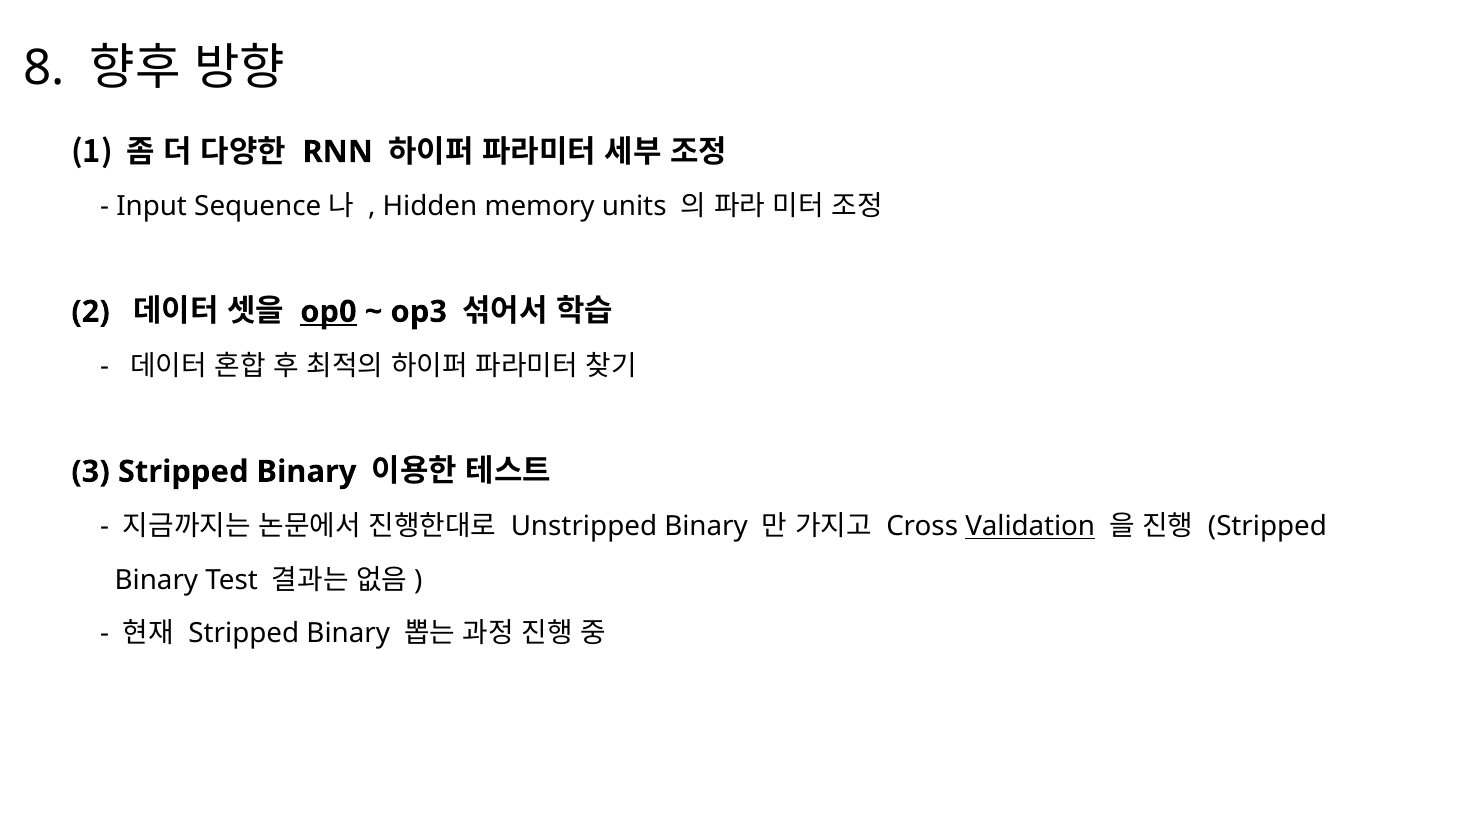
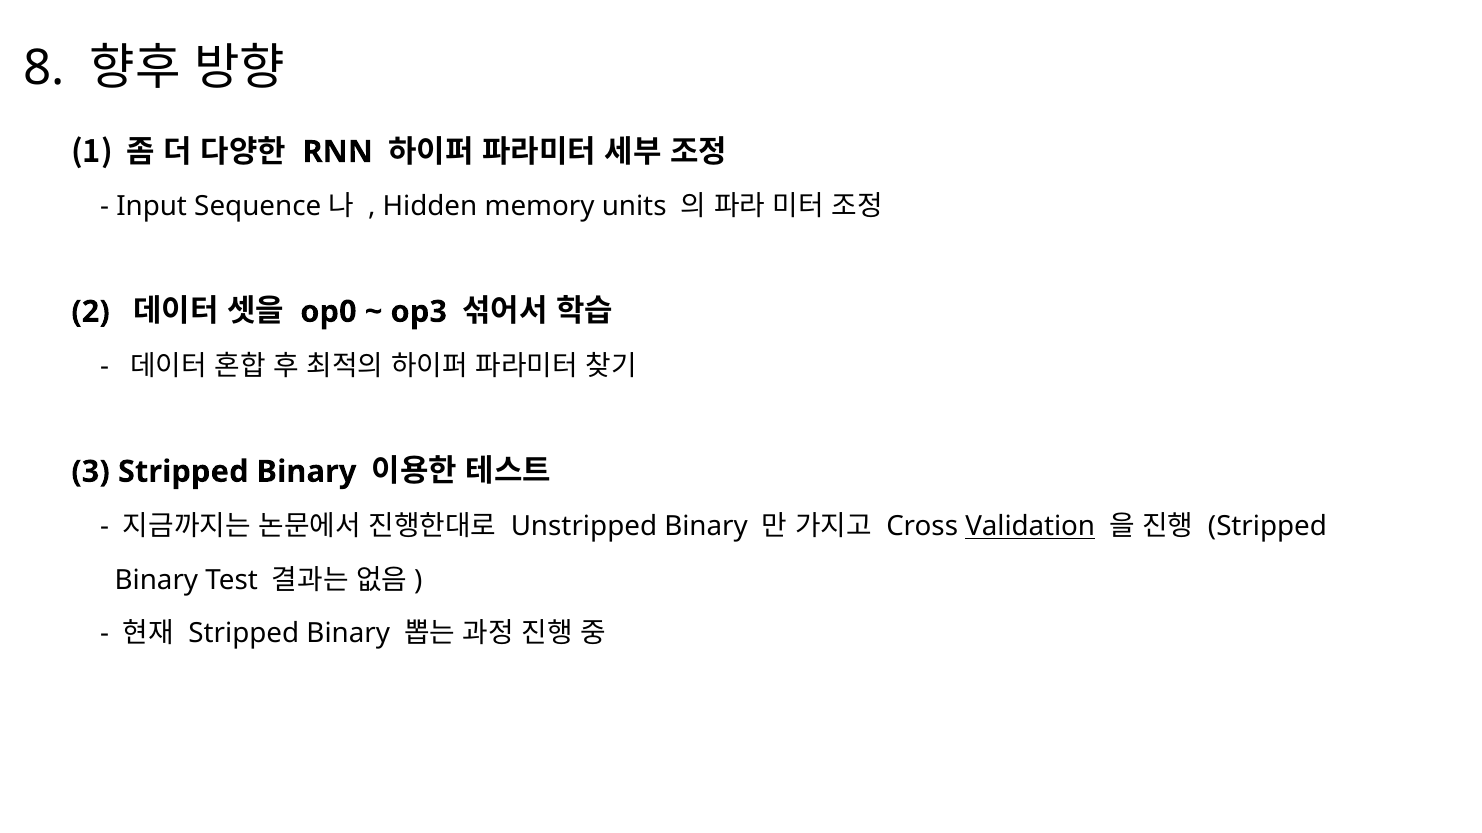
op0 underline: present -> none (328, 312)
